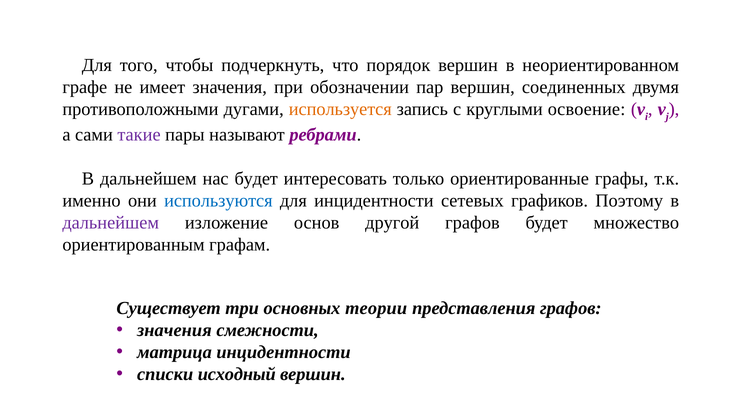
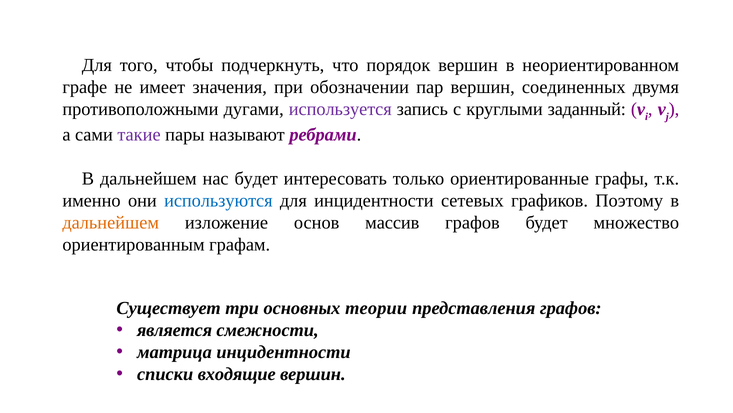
используется colour: orange -> purple (340, 109)
освоение: освоение -> заданный (587, 109)
дальнейшем colour: purple -> orange (111, 222)
другой: другой -> массив (392, 222)
значения: значения -> является (175, 330)
исходный: исходный -> входящие (237, 374)
